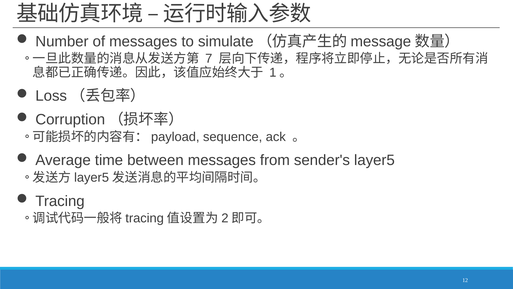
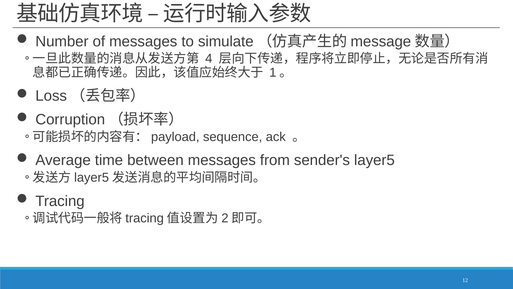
7: 7 -> 4 (209, 59)
